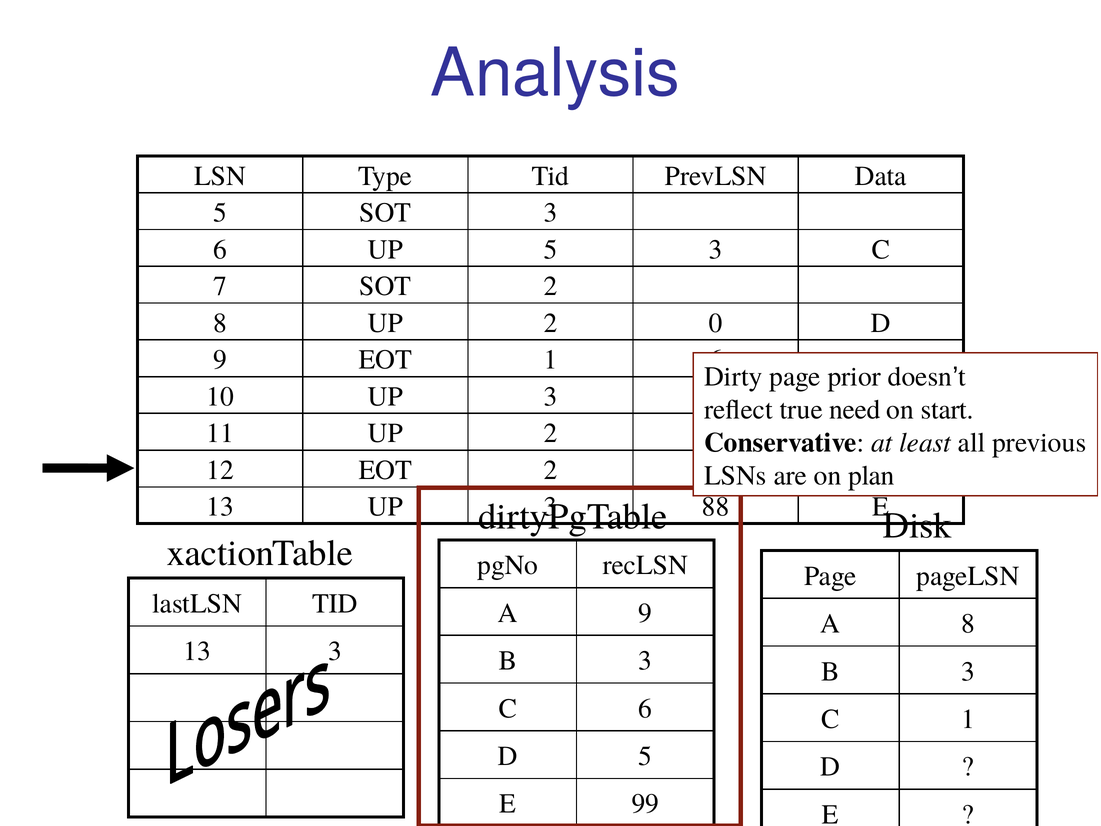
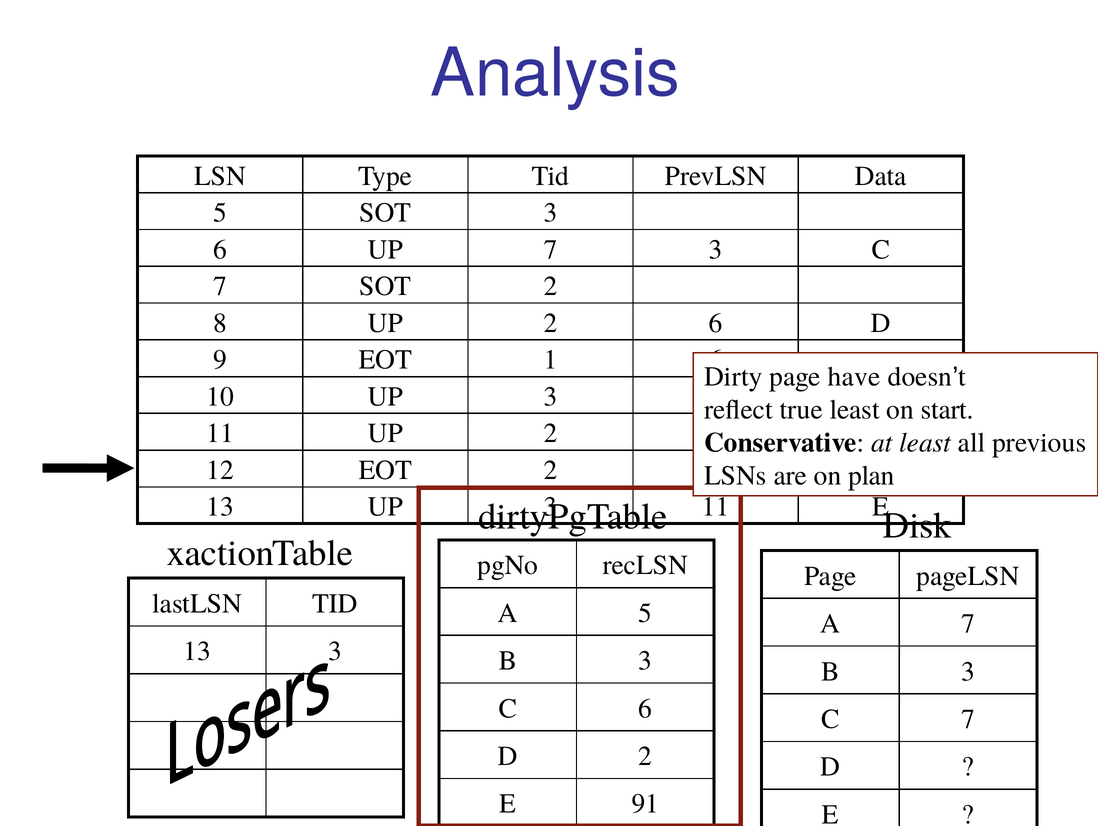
UP 5: 5 -> 7 (550, 249)
2 0: 0 -> 6 (716, 323)
prior: prior -> have (854, 376)
true need: need -> least (855, 410)
88: 88 -> 11 (716, 507)
A 9: 9 -> 5 (645, 613)
A 8: 8 -> 7 (968, 624)
1: 1 -> 7 (968, 719)
D 5: 5 -> 2 (645, 756)
99: 99 -> 91 (645, 804)
